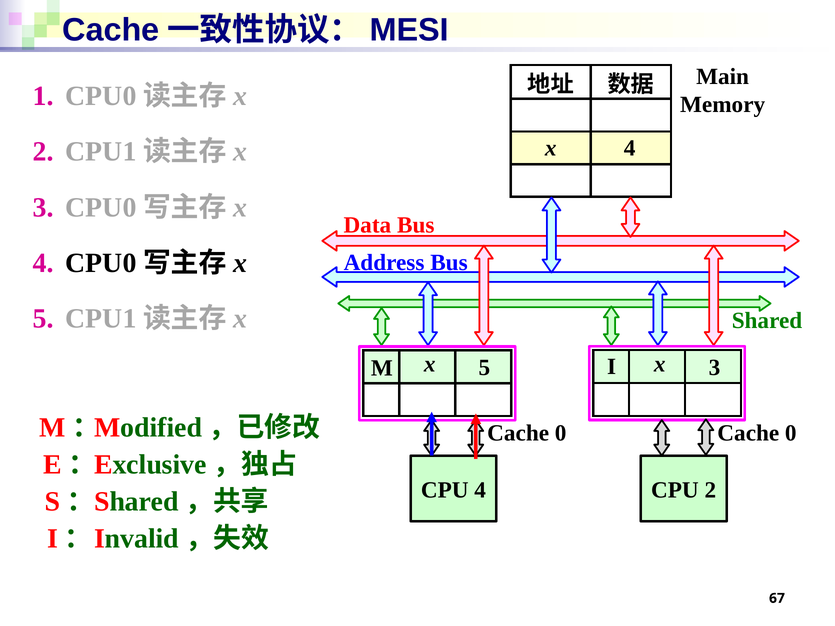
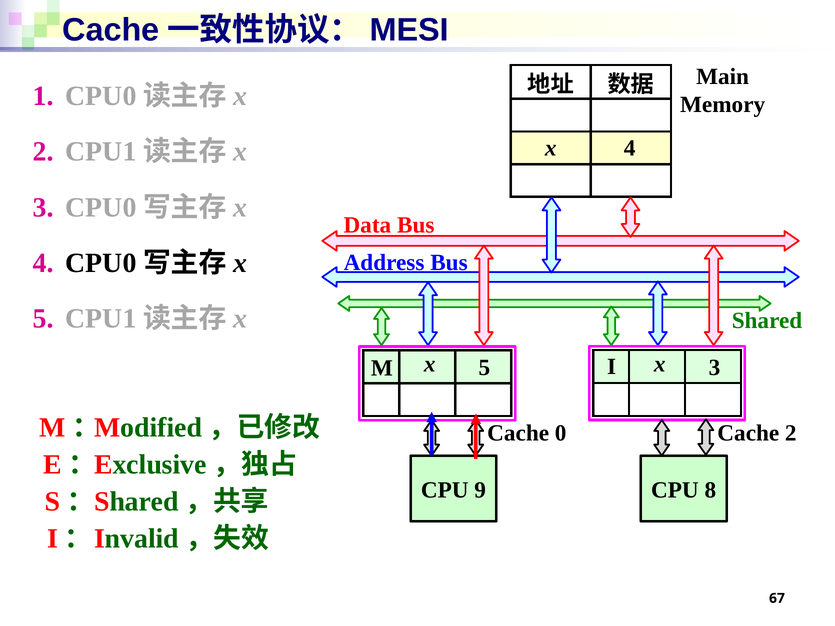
0 Cache 0: 0 -> 2 (791, 433)
CPU 4: 4 -> 9 (480, 490)
CPU 2: 2 -> 8 (710, 490)
